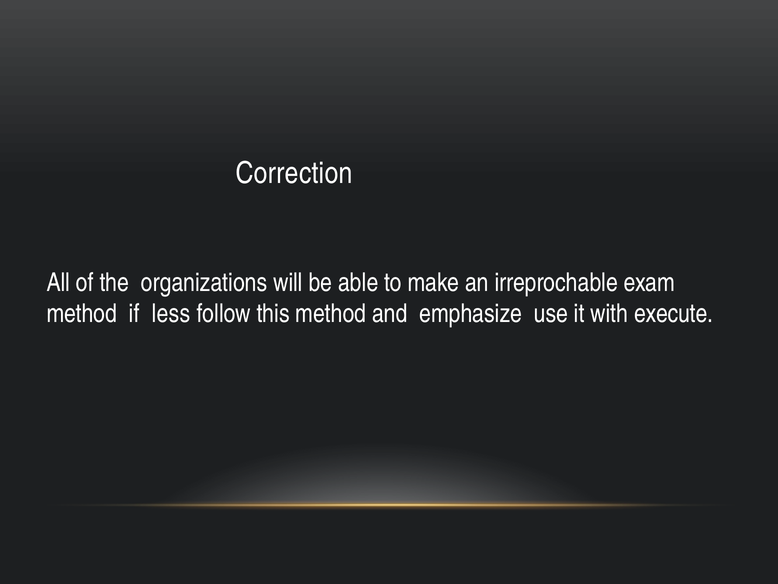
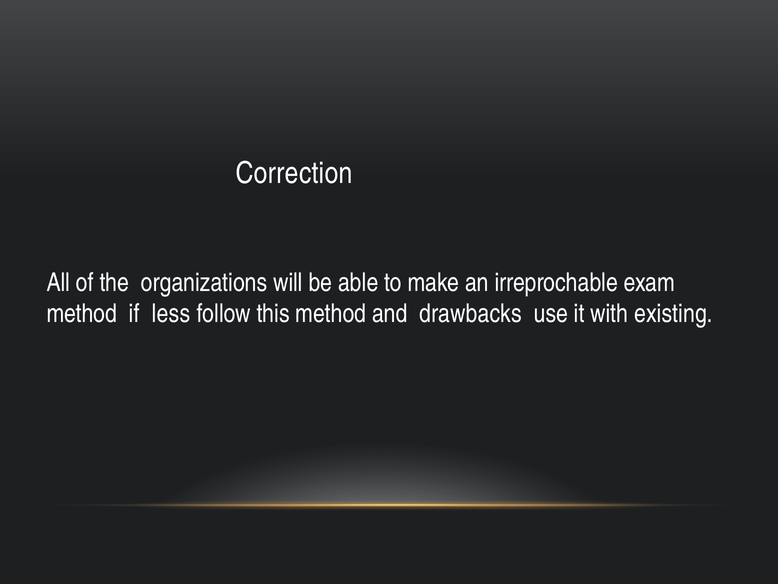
emphasize: emphasize -> drawbacks (471, 313)
execute: execute -> existing (674, 313)
